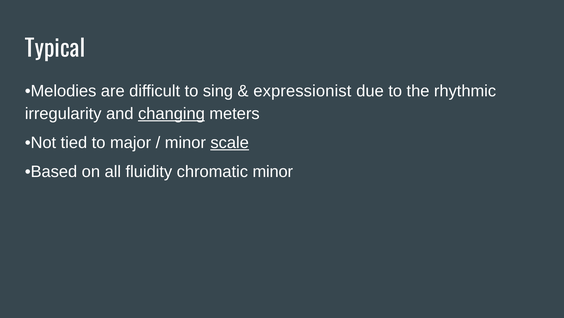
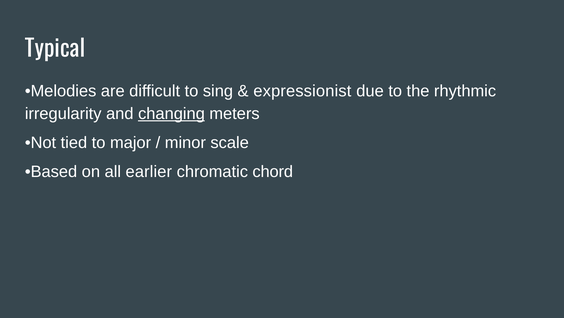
scale underline: present -> none (230, 142)
fluidity: fluidity -> earlier (149, 171)
chromatic minor: minor -> chord (273, 171)
